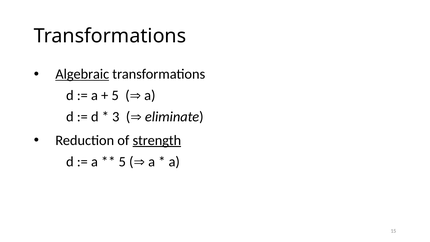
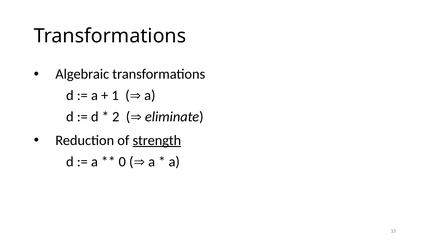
Algebraic underline: present -> none (82, 74)
5: 5 -> 1 (115, 95)
3: 3 -> 2 (116, 117)
5: 5 -> 0 (122, 162)
